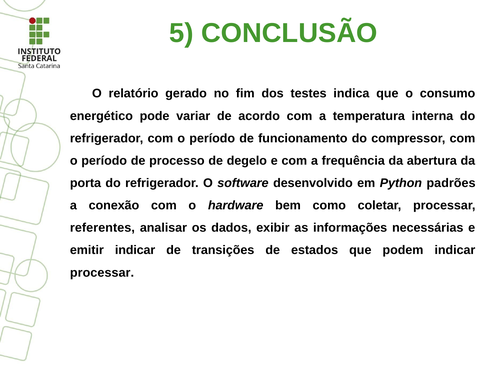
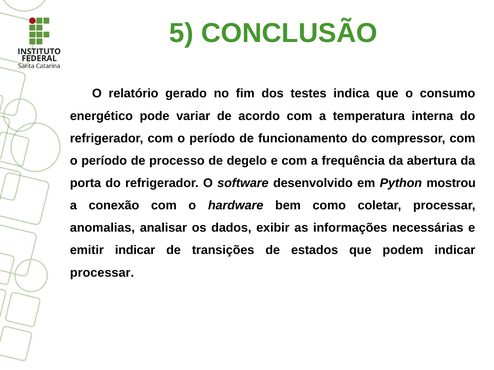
padrões: padrões -> mostrou (451, 183)
referentes: referentes -> anomalias (102, 228)
